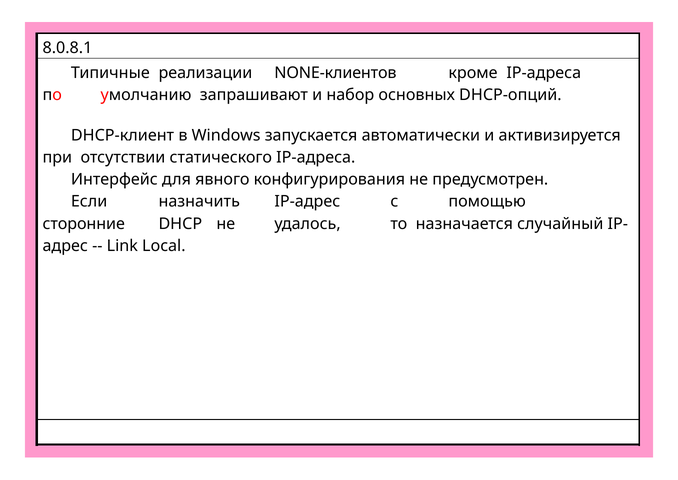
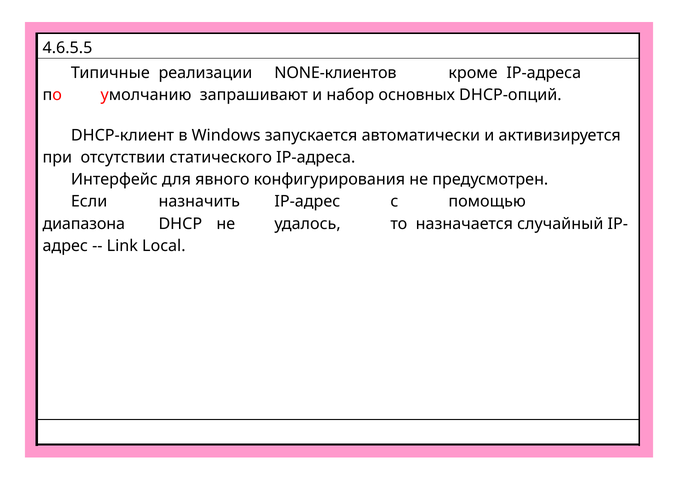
8.0.8.1: 8.0.8.1 -> 4.6.5.5 (67, 48)
сторонние: сторонние -> диапазона (84, 223)
